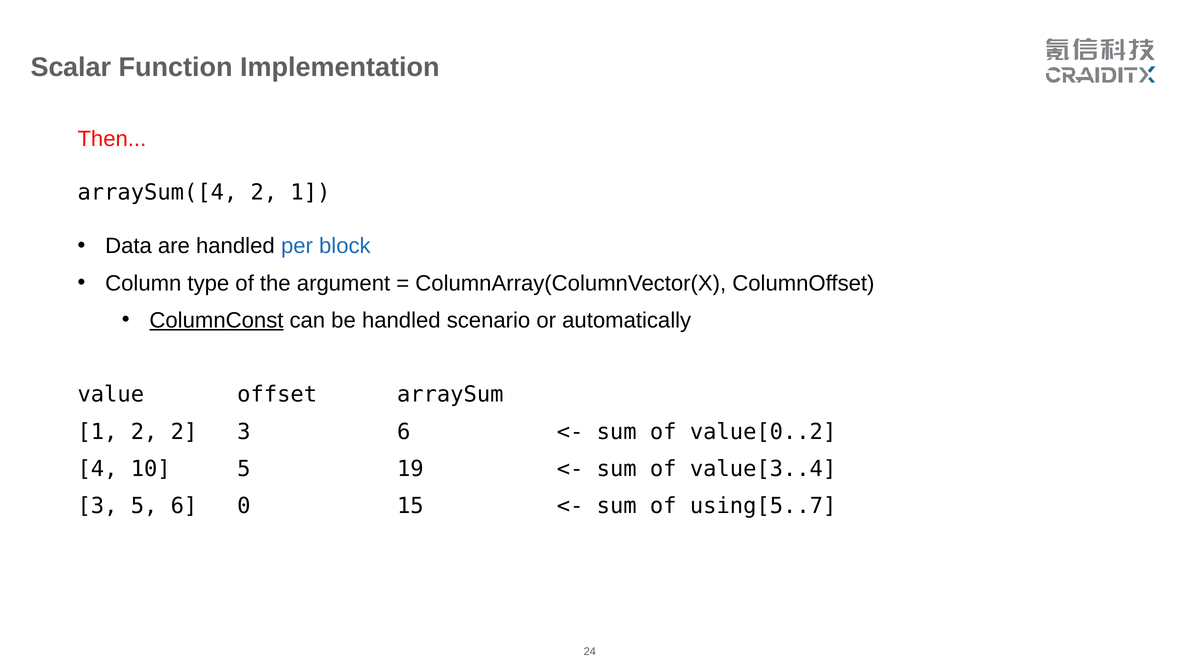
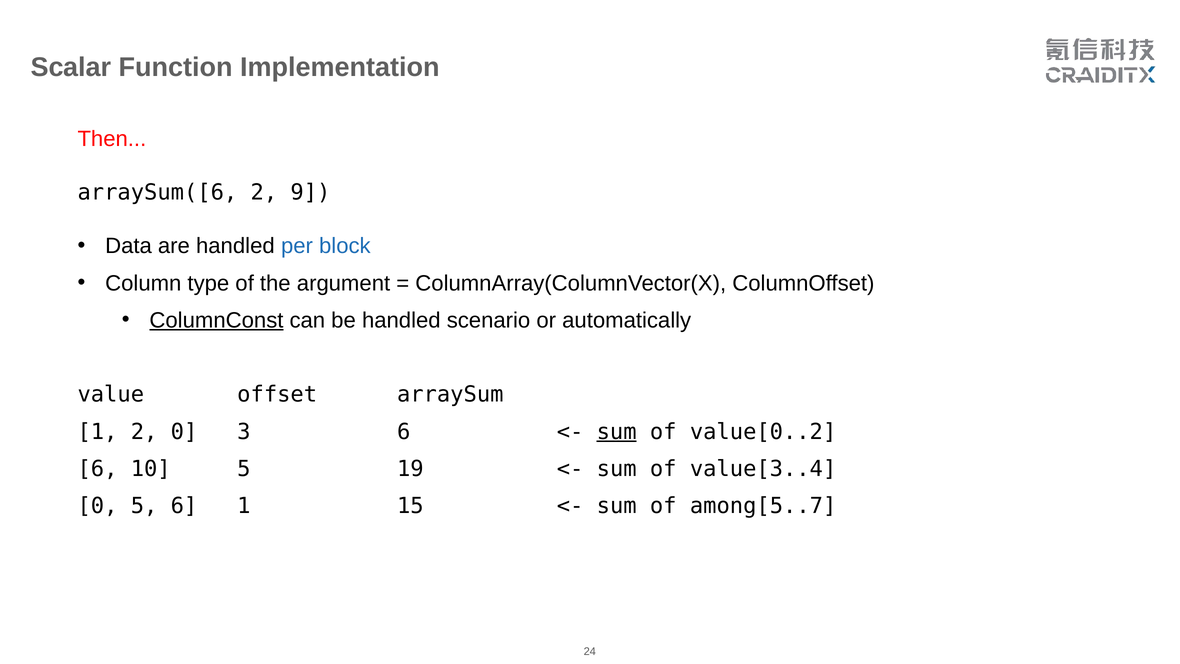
arraySum([4: arraySum([4 -> arraySum([6 (157, 192)
2 1: 1 -> 9 (310, 192)
2 2: 2 -> 0 (184, 432)
sum underline: none -> present (617, 432)
4: 4 -> 6 (98, 469)
3: 3 -> 0 (98, 506)
6 0: 0 -> 1 (244, 506)
using[5..7: using[5..7 -> among[5..7 (763, 506)
